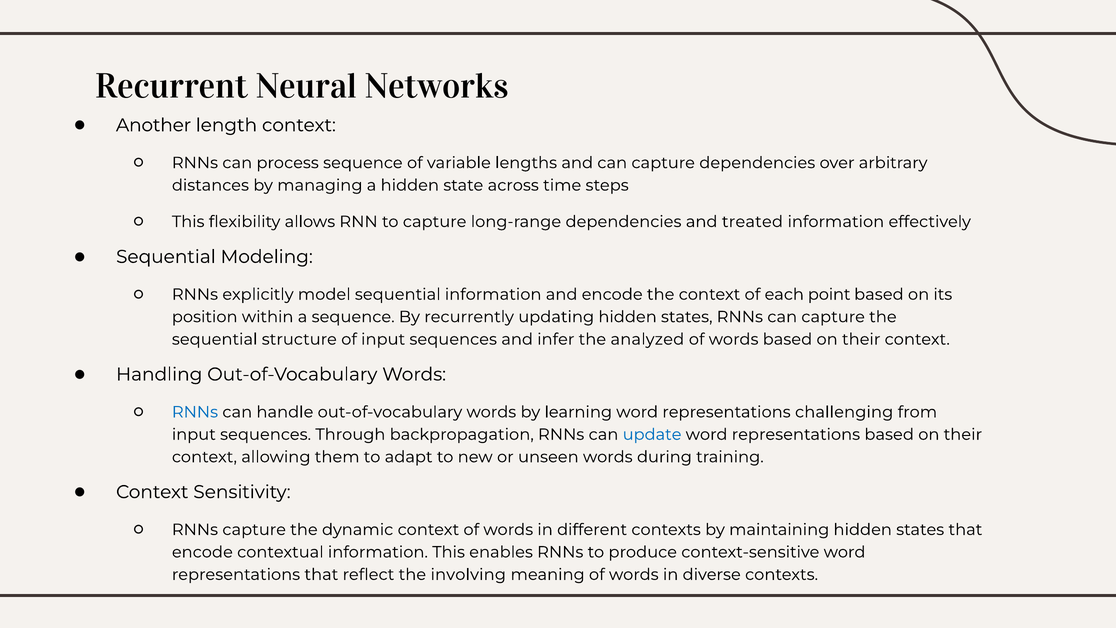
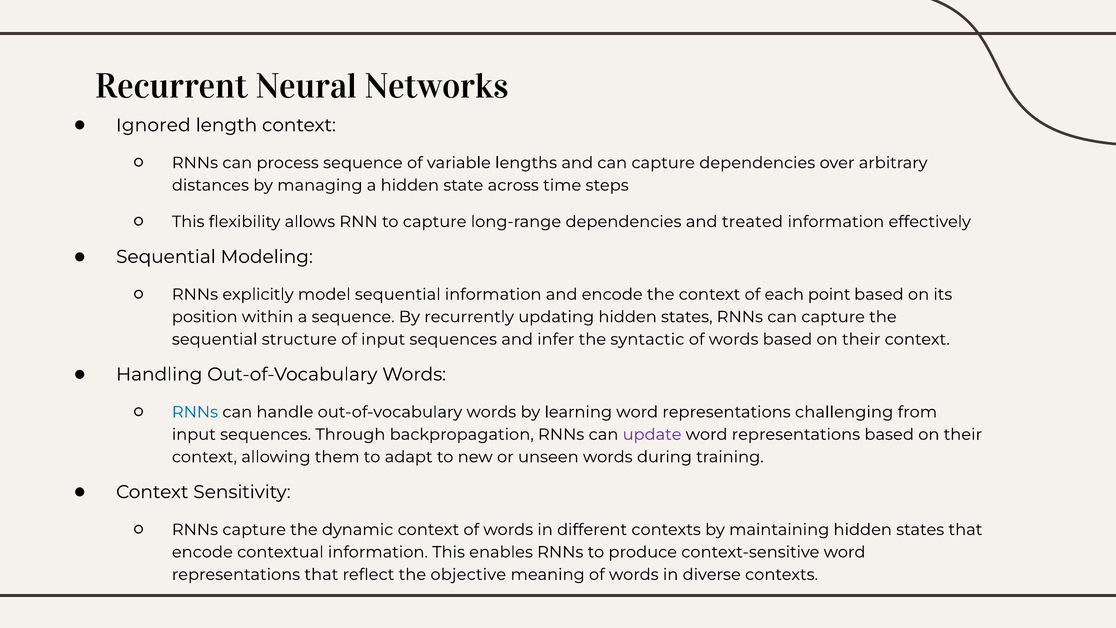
Another: Another -> Ignored (153, 125)
analyzed: analyzed -> syntactic (647, 339)
update colour: blue -> purple (652, 434)
involving: involving -> objective (468, 574)
